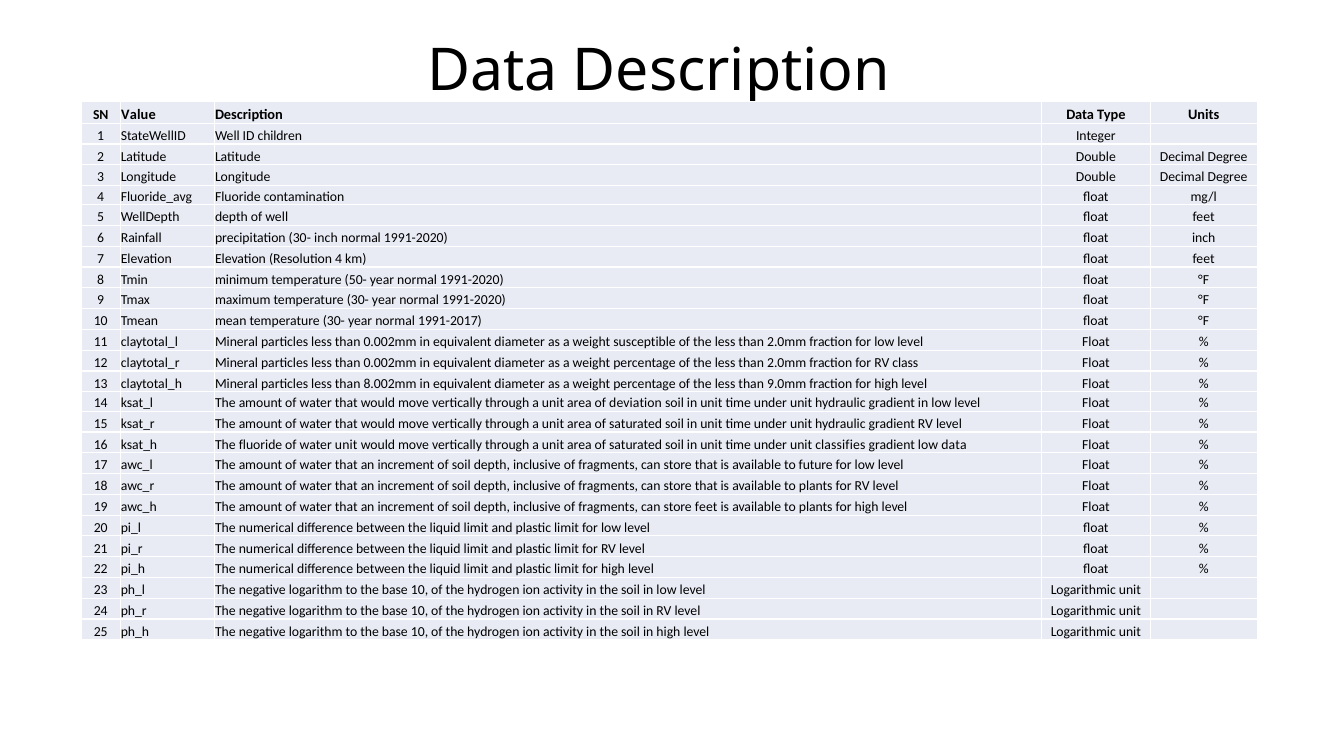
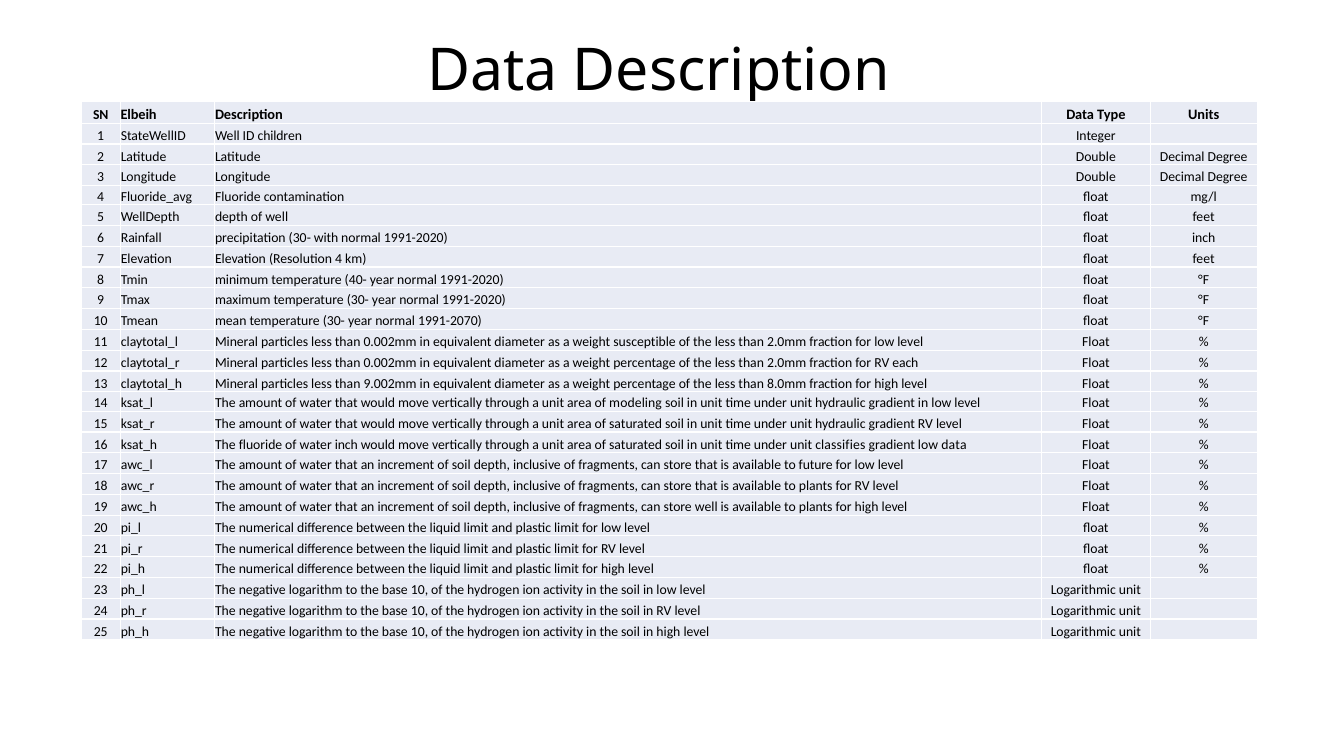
Value: Value -> Elbeih (139, 115)
30- inch: inch -> with (326, 238)
50-: 50- -> 40- (356, 280)
1991-2017: 1991-2017 -> 1991-2070 (450, 321)
class: class -> each (905, 363)
8.002mm: 8.002mm -> 9.002mm (390, 383)
9.0mm: 9.0mm -> 8.0mm (787, 383)
deviation: deviation -> modeling (636, 403)
water unit: unit -> inch (346, 445)
store feet: feet -> well (706, 507)
